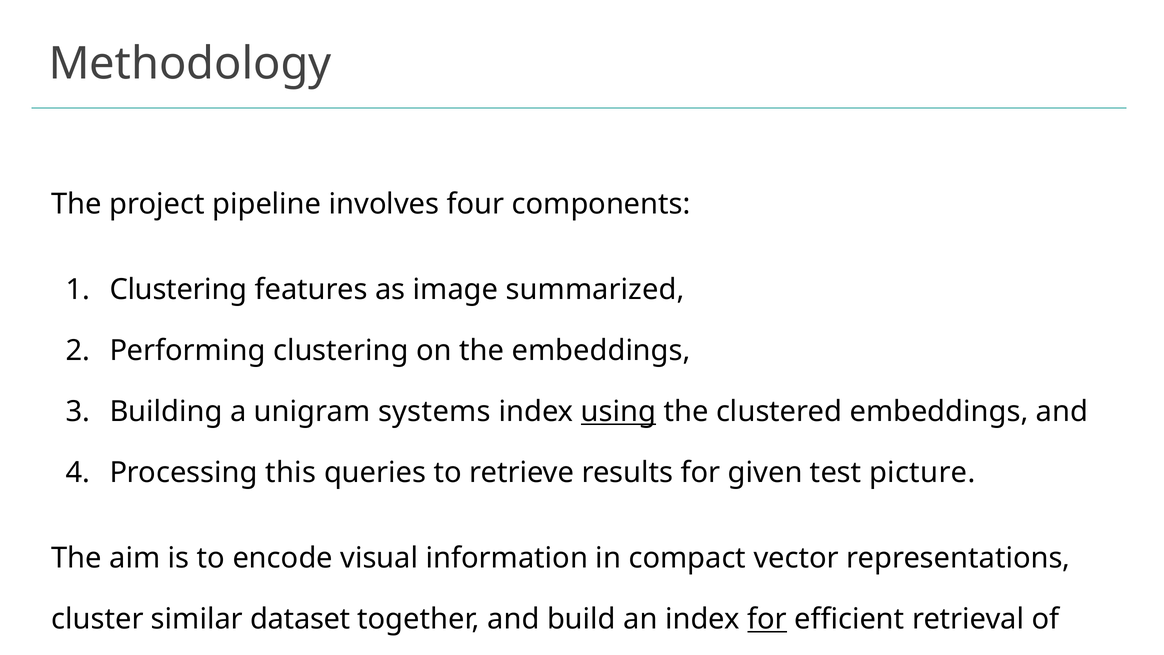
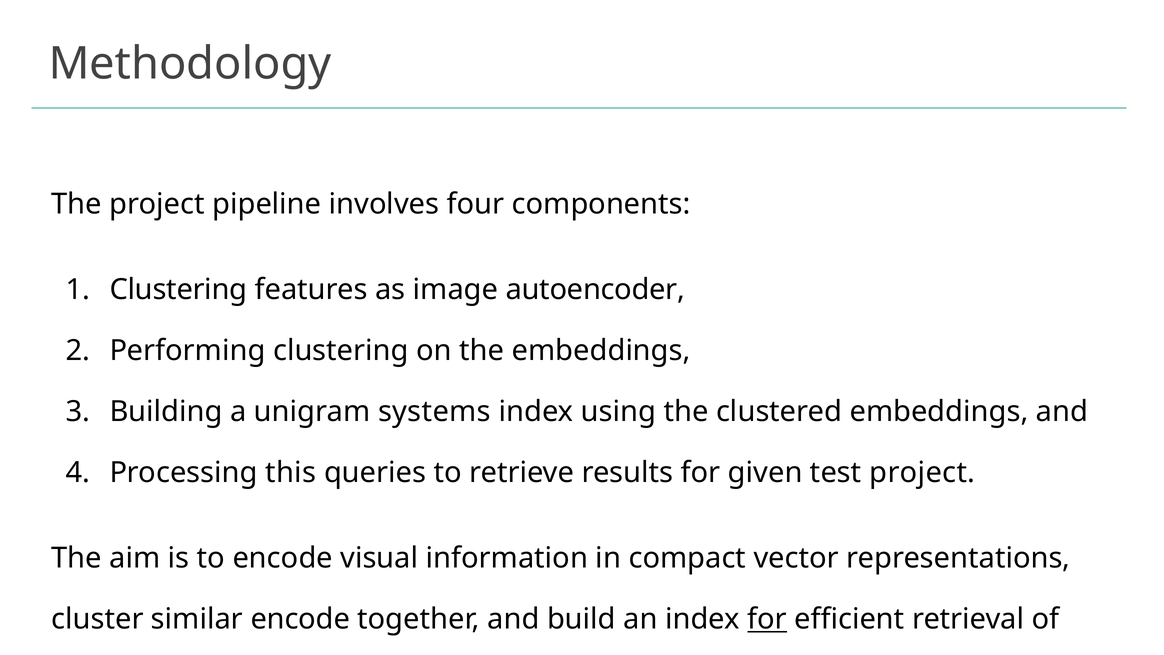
summarized: summarized -> autoencoder (595, 289)
using underline: present -> none (619, 412)
test picture: picture -> project (922, 473)
similar dataset: dataset -> encode (300, 619)
